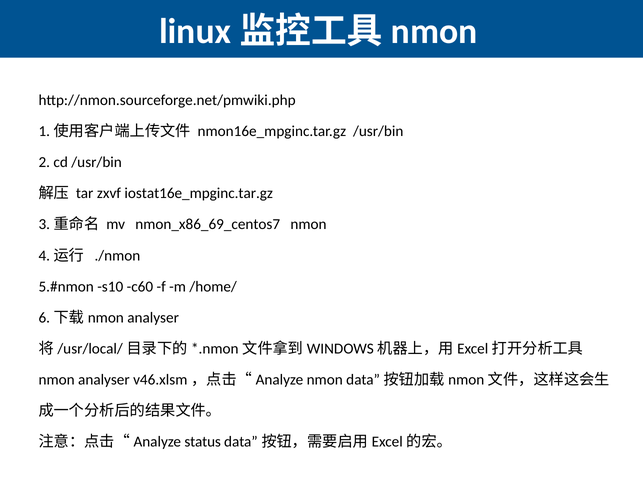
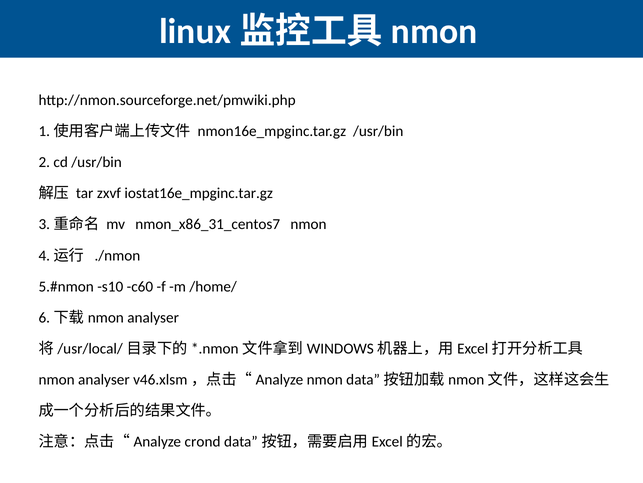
nmon_x86_69_centos7: nmon_x86_69_centos7 -> nmon_x86_31_centos7 (208, 224)
status: status -> crond (203, 441)
